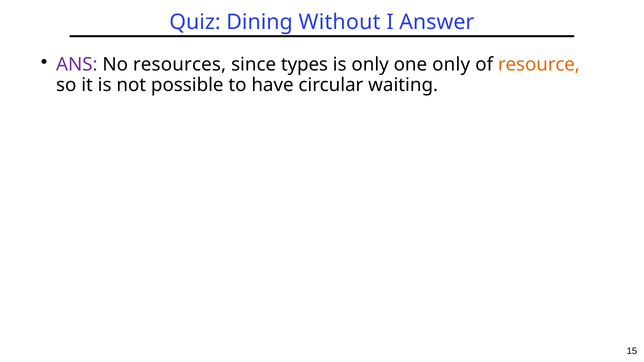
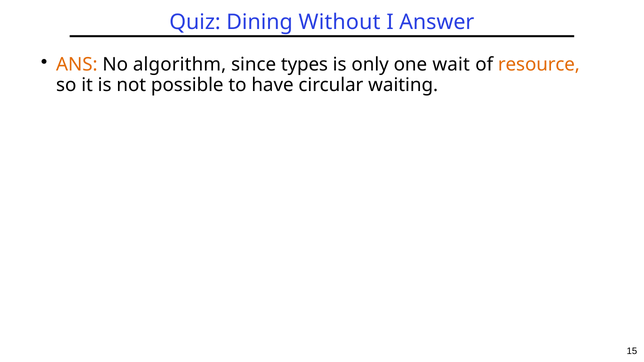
ANS colour: purple -> orange (77, 65)
resources: resources -> algorithm (180, 65)
one only: only -> wait (451, 65)
